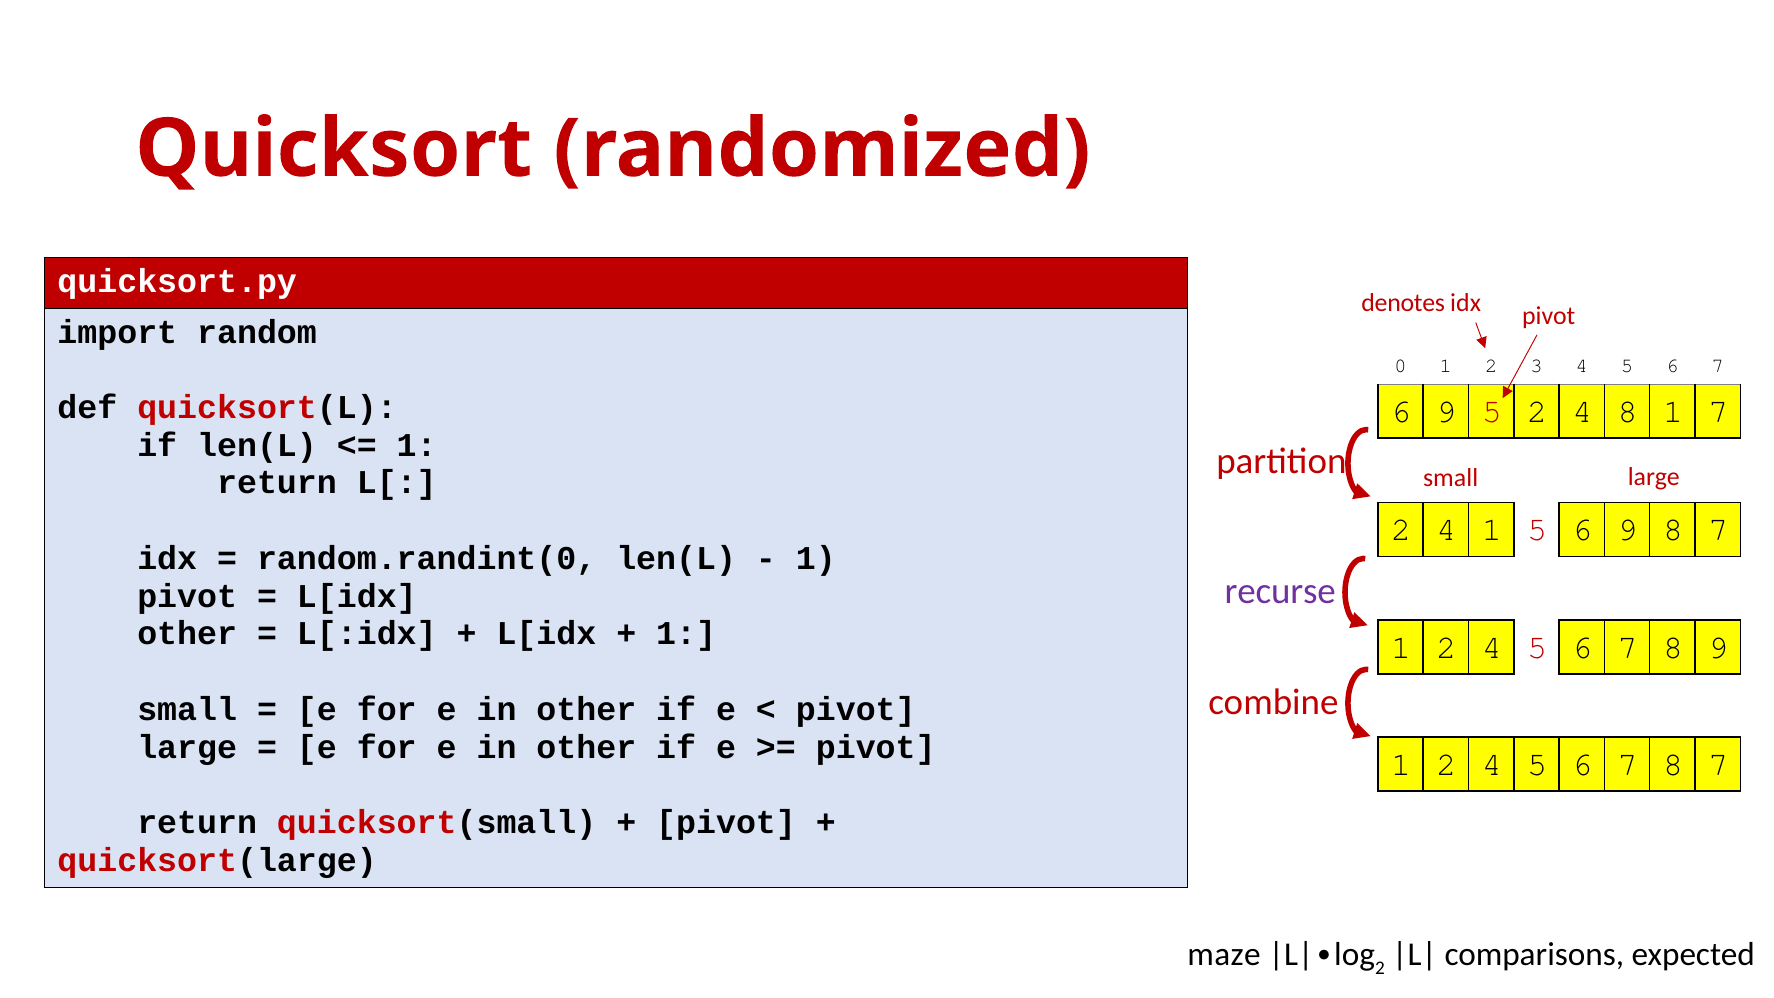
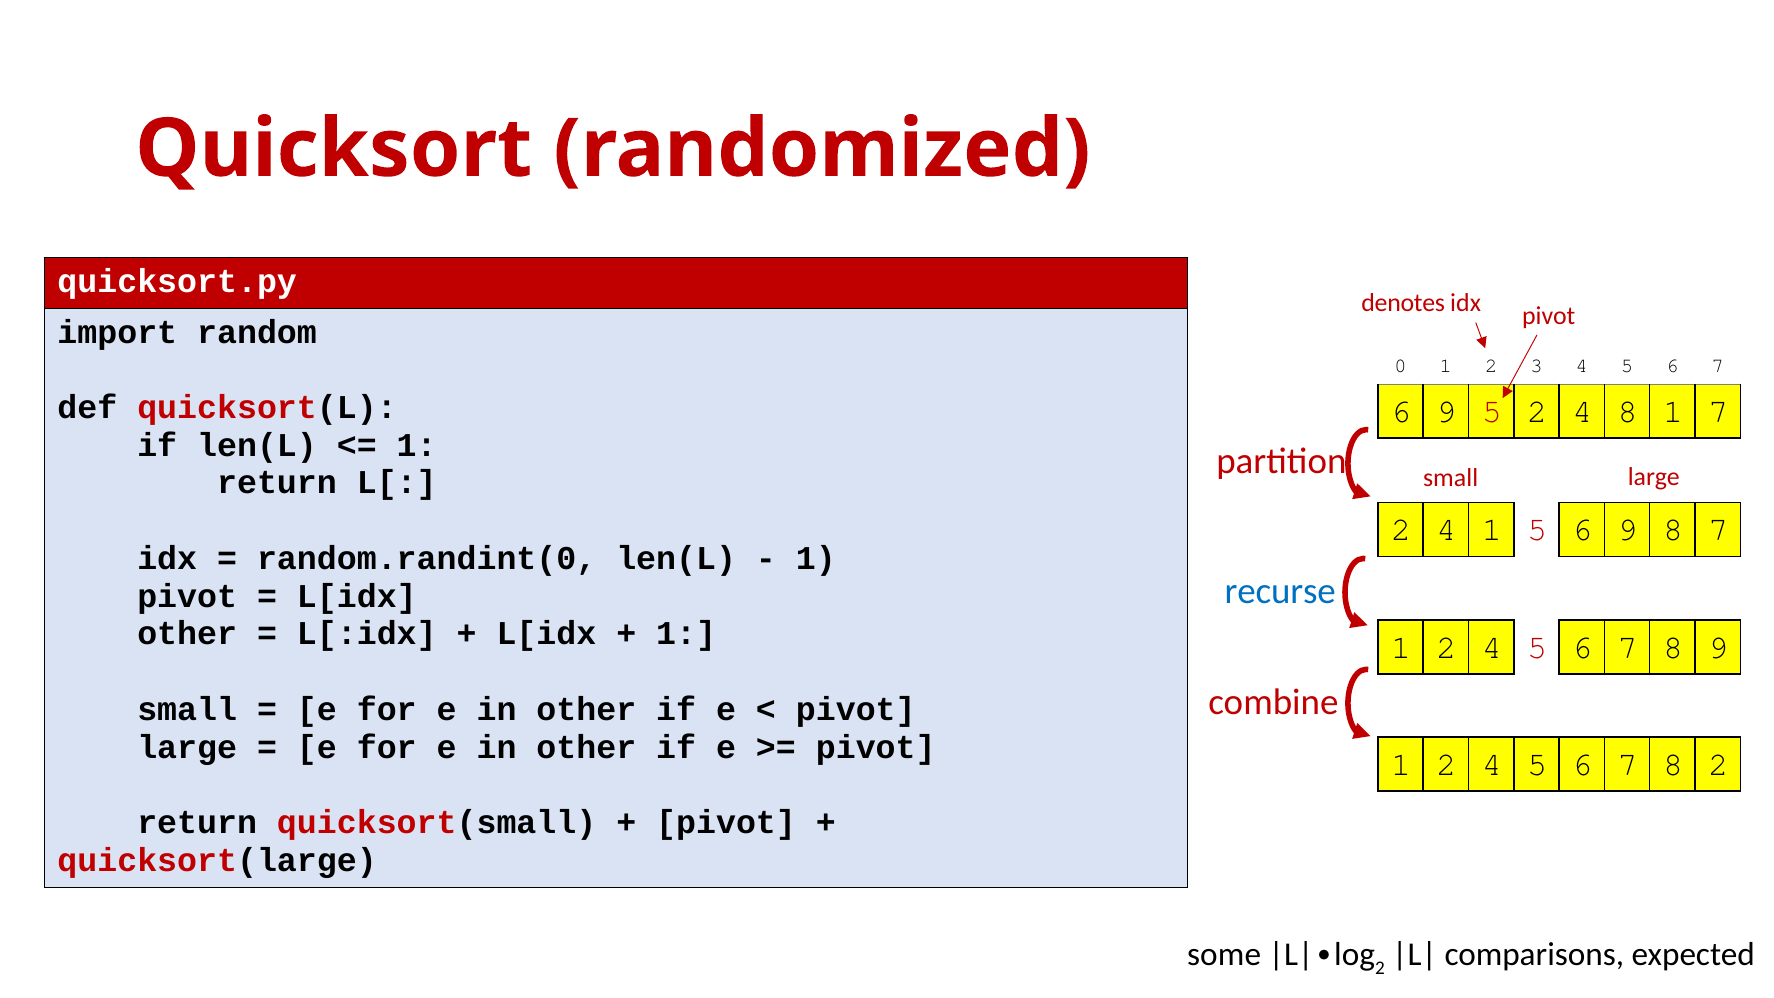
recurse colour: purple -> blue (1280, 591)
7 8 7: 7 -> 2 (1718, 764)
maze: maze -> some (1224, 955)
